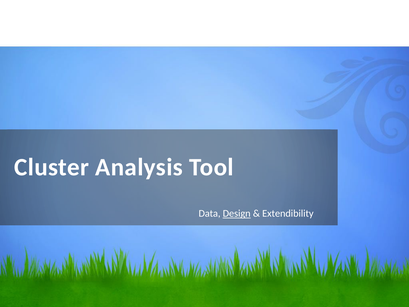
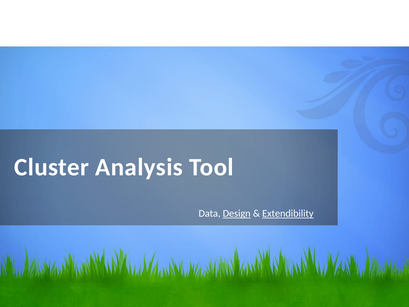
Extendibility underline: none -> present (288, 213)
